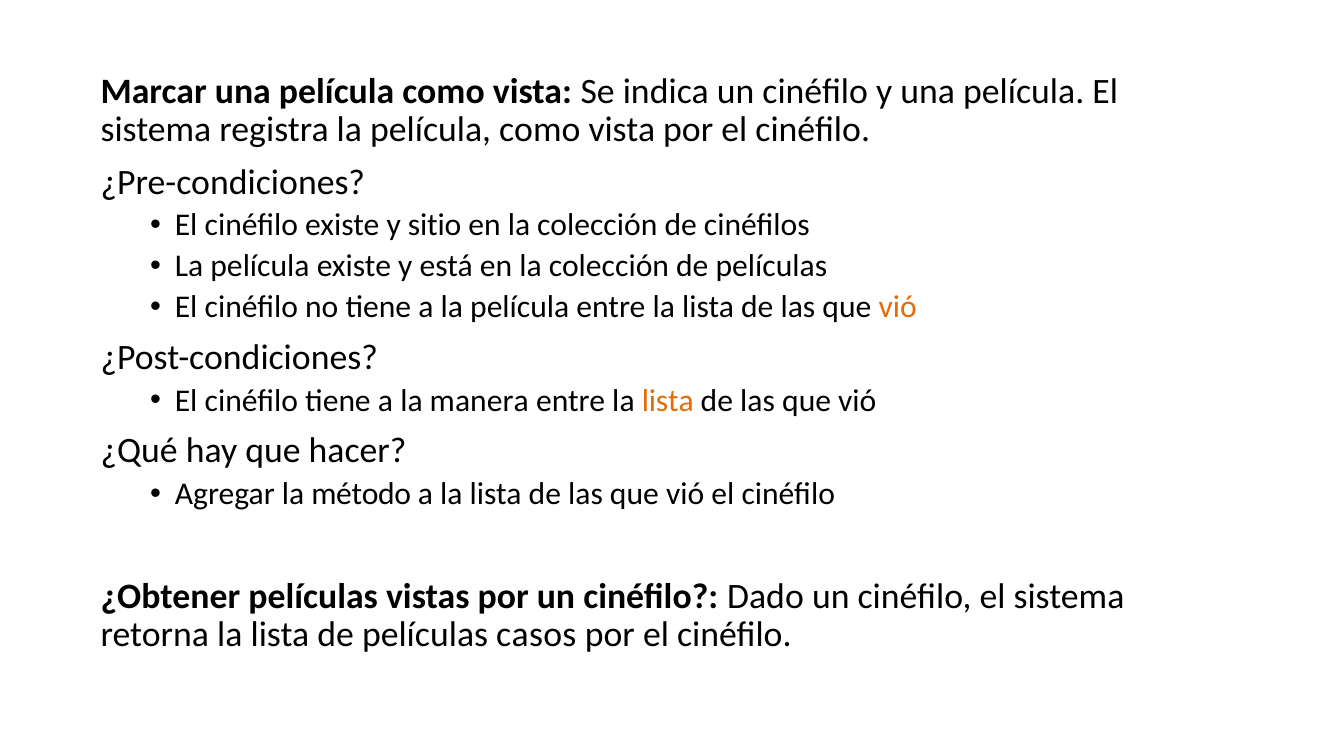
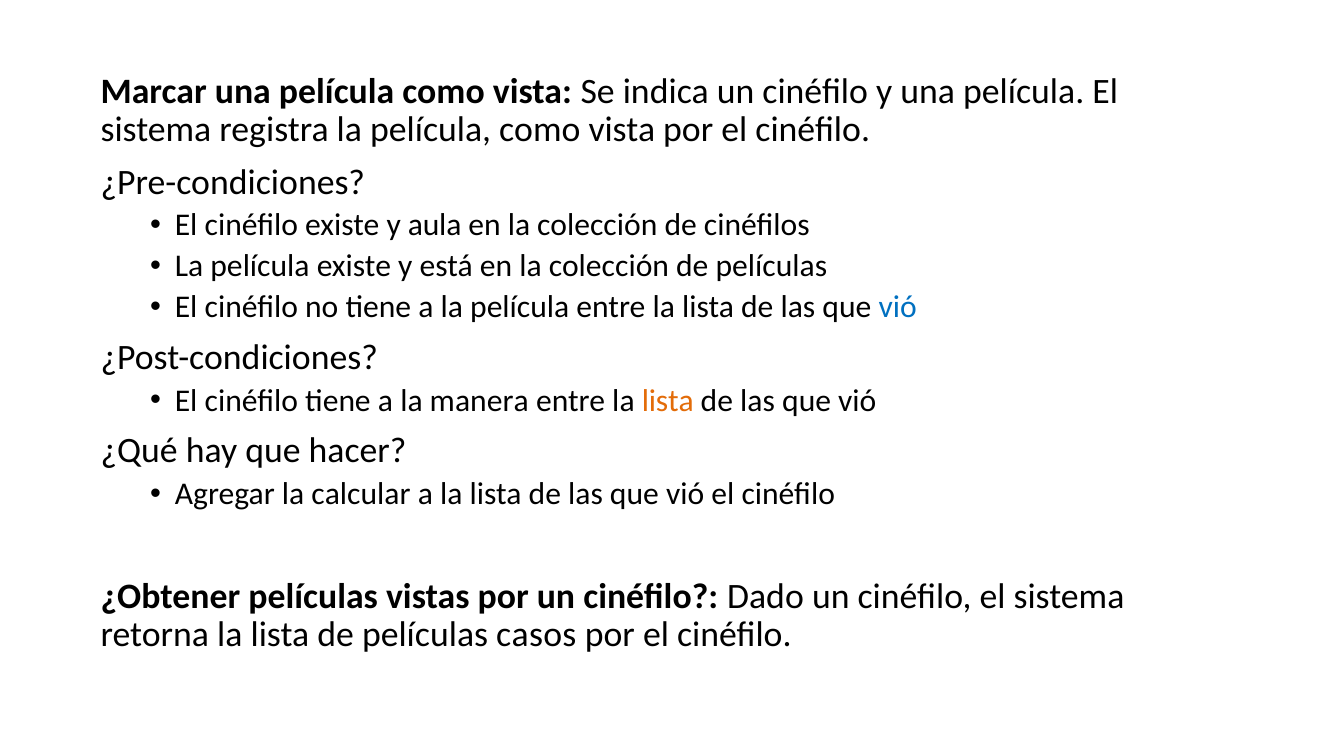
sitio: sitio -> aula (435, 226)
vió colour: orange -> blue (898, 308)
método: método -> calcular (361, 494)
